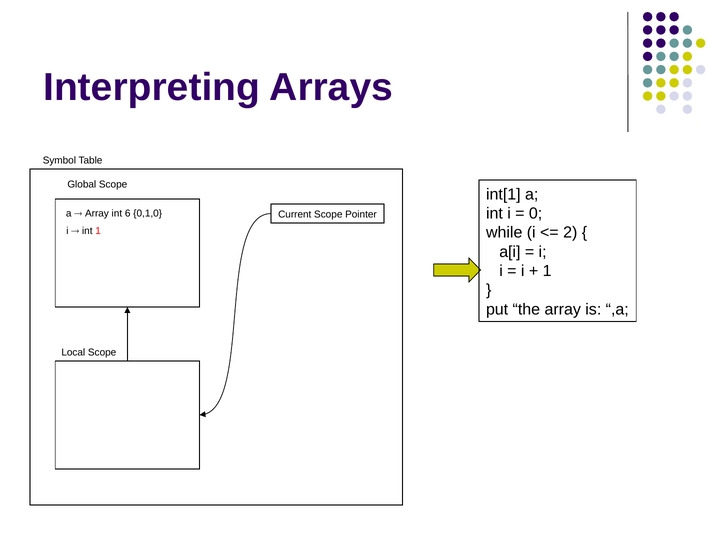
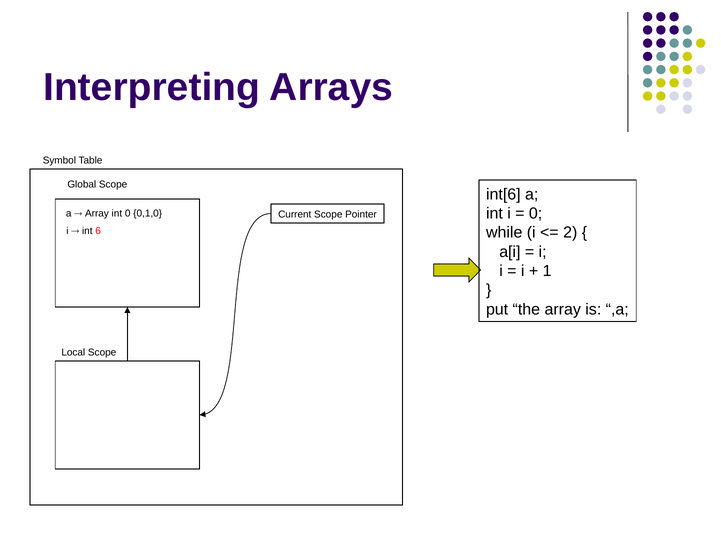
int[1: int[1 -> int[6 (503, 195)
int 6: 6 -> 0 (128, 214)
int 1: 1 -> 6 (98, 231)
